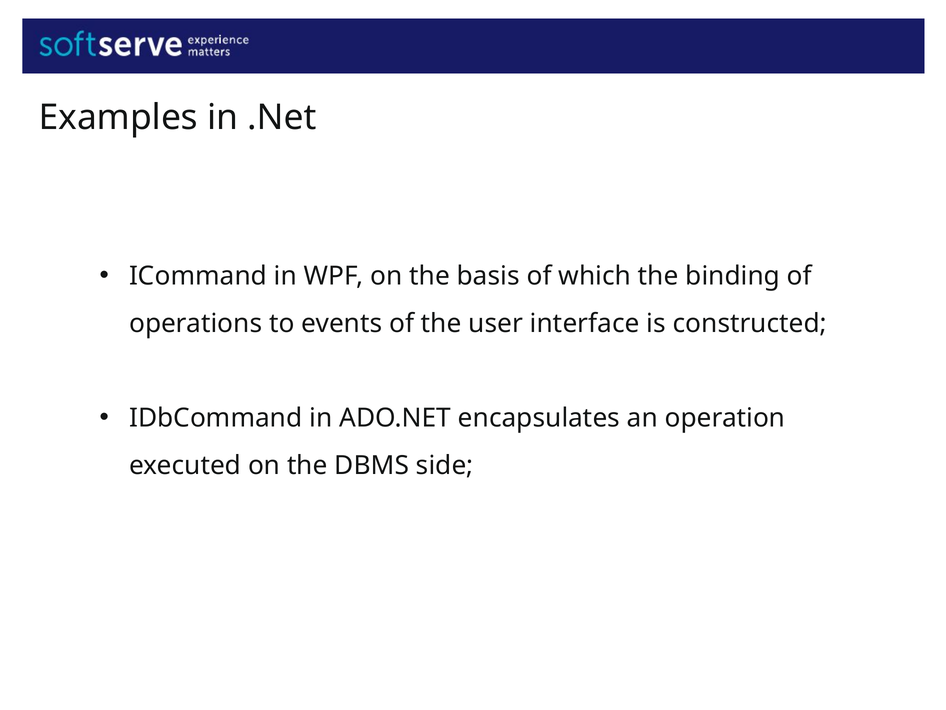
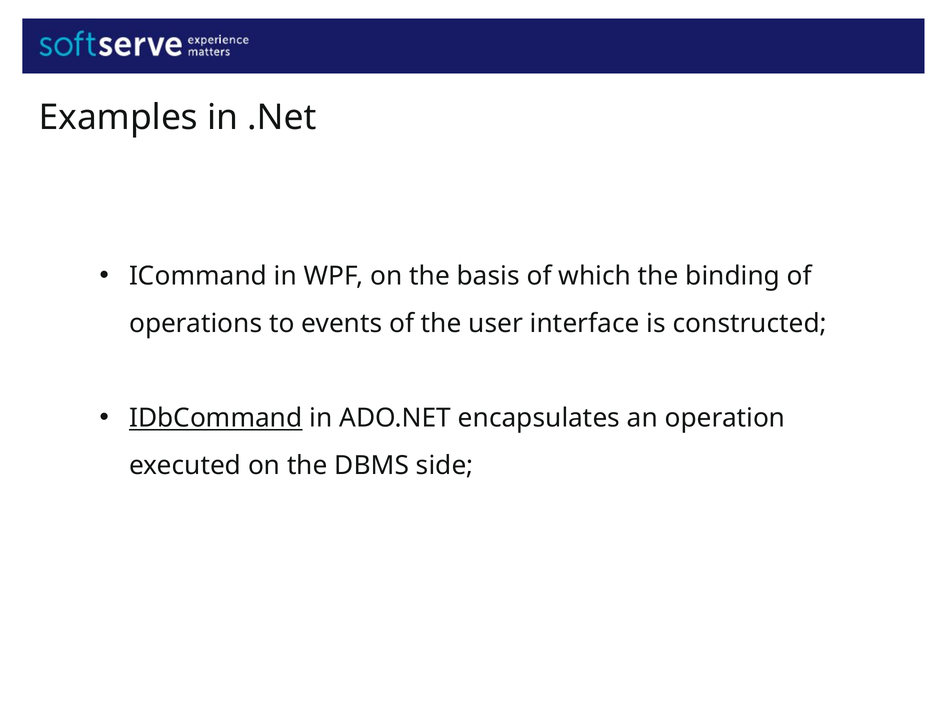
IDbCommand underline: none -> present (216, 418)
